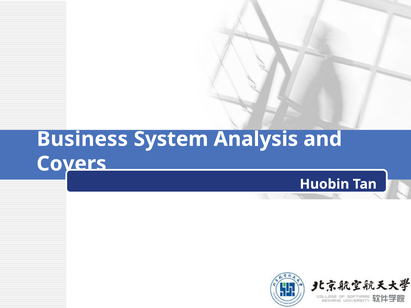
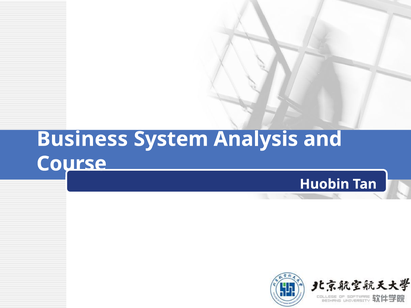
Covers: Covers -> Course (72, 164)
